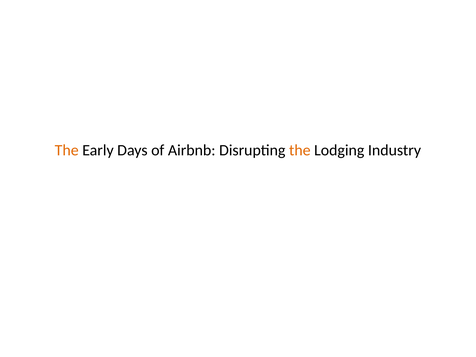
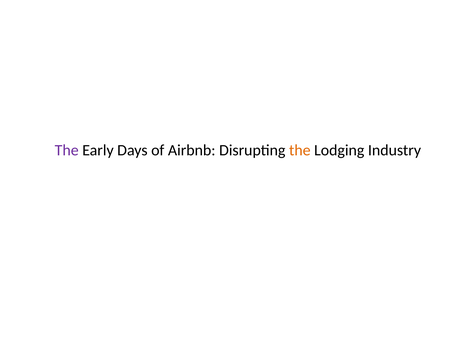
The colour: orange -> purple (67, 150)
